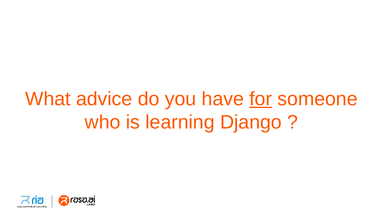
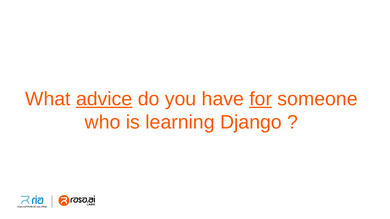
advice underline: none -> present (104, 99)
